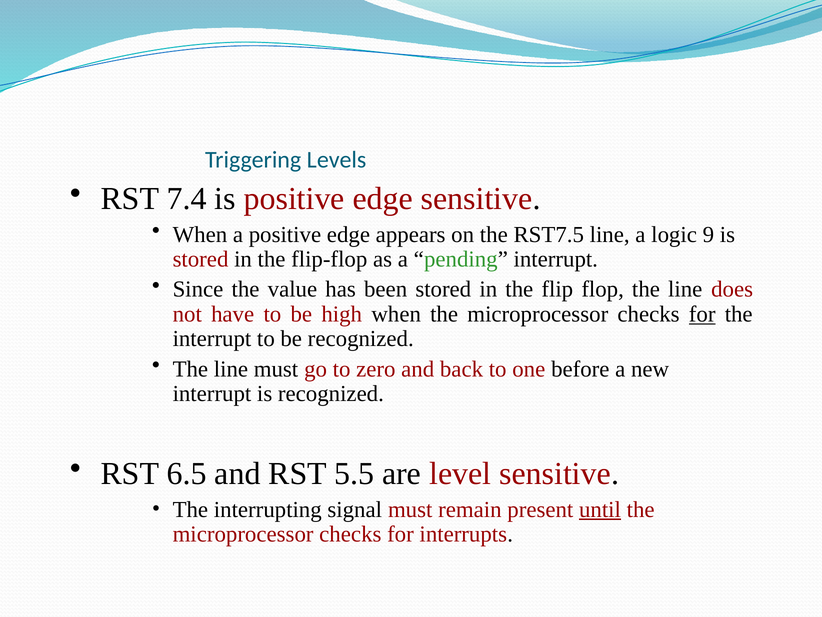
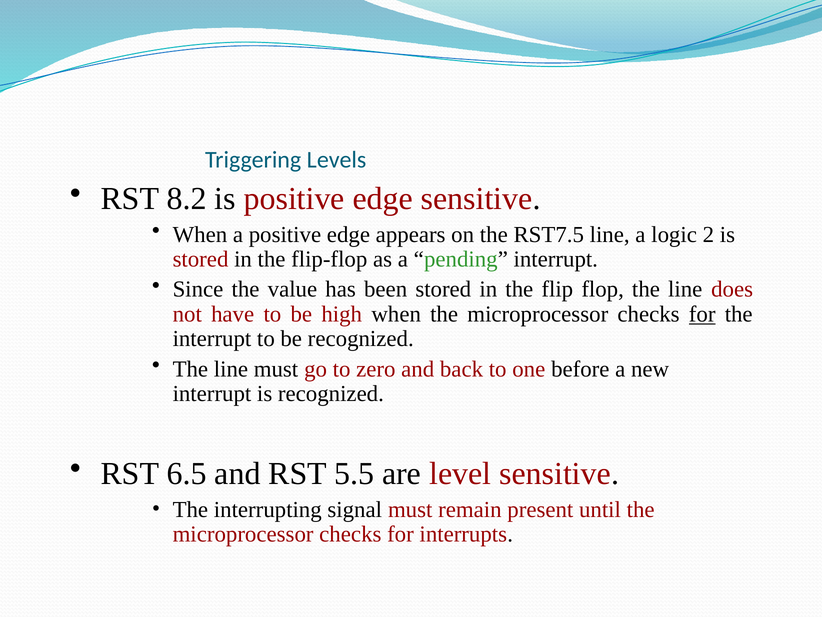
7.4: 7.4 -> 8.2 (187, 199)
9: 9 -> 2 (708, 234)
until underline: present -> none (600, 509)
